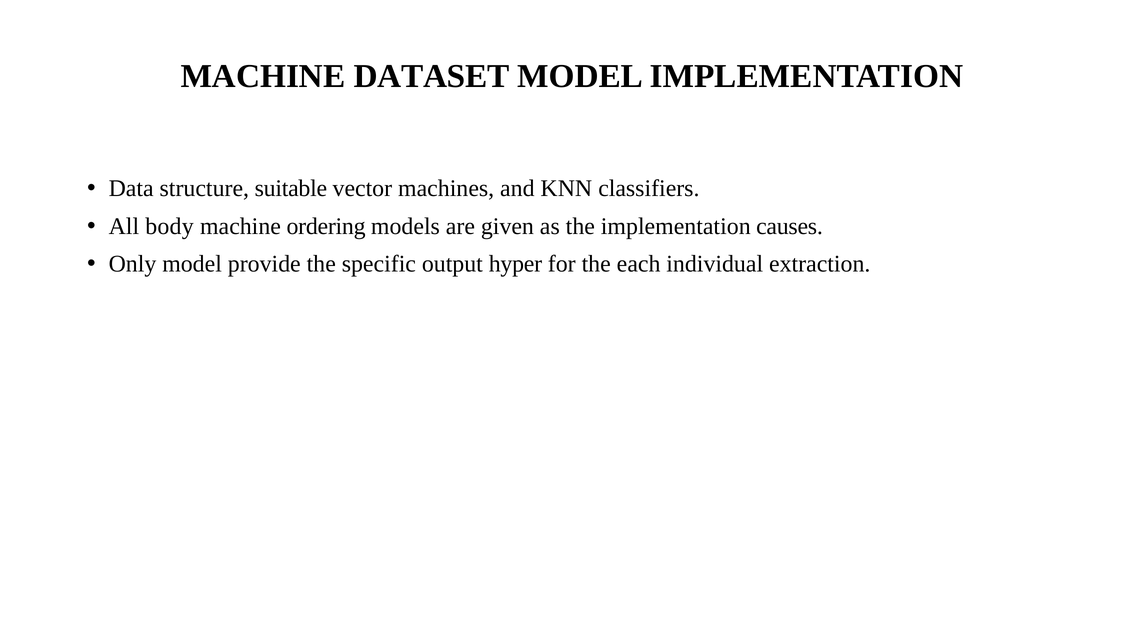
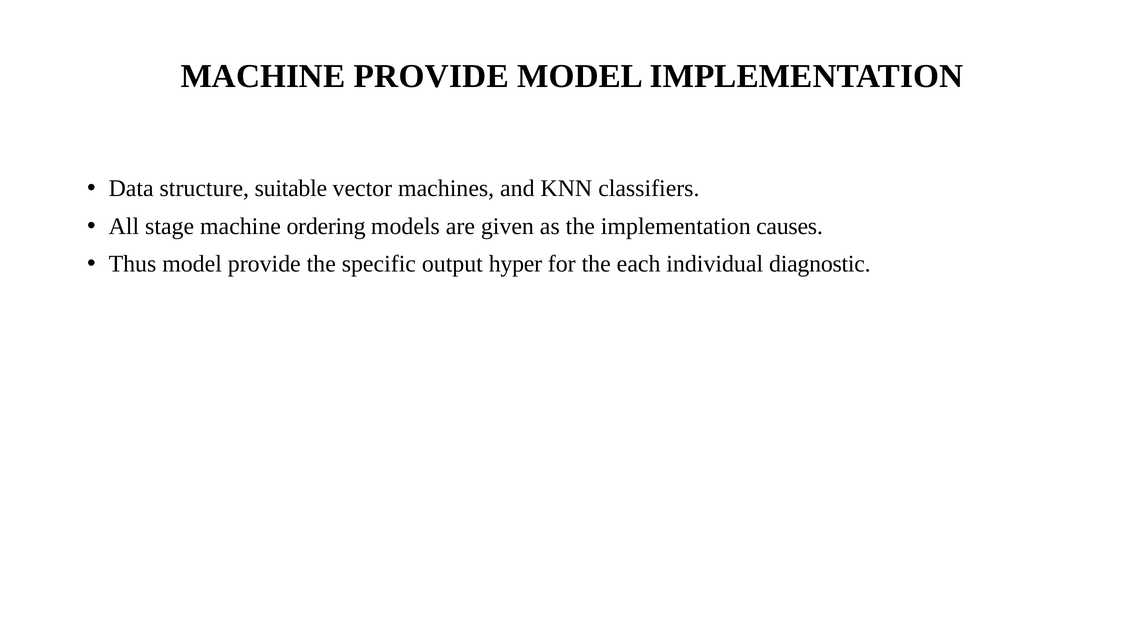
MACHINE DATASET: DATASET -> PROVIDE (431, 76)
body: body -> stage (170, 226)
Only: Only -> Thus (132, 264)
extraction: extraction -> diagnostic (820, 264)
